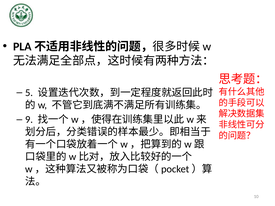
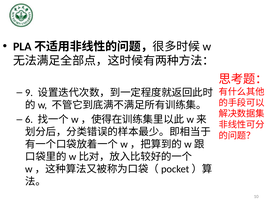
5: 5 -> 9 (29, 93)
9: 9 -> 6 (29, 120)
